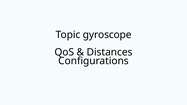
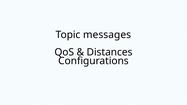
gyroscope: gyroscope -> messages (107, 35)
